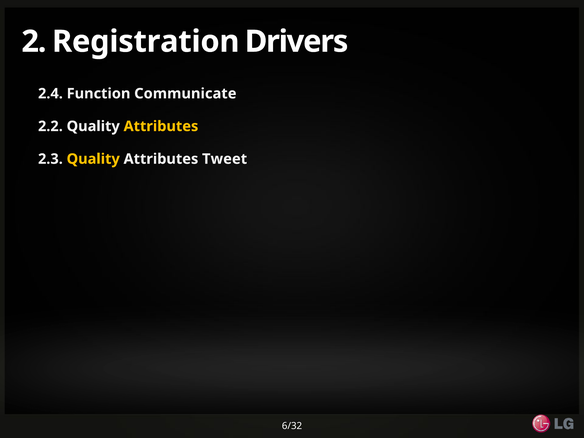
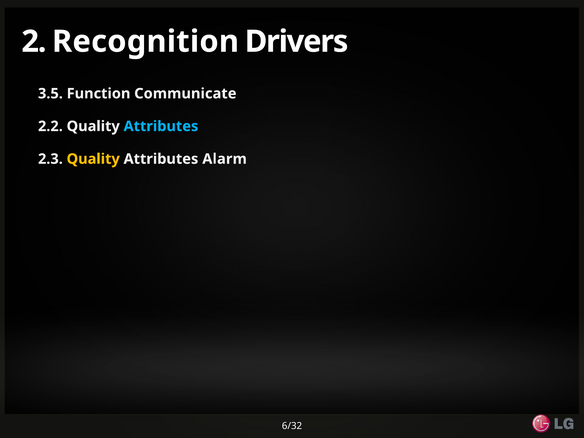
Registration: Registration -> Recognition (145, 42)
2.4: 2.4 -> 3.5 (50, 94)
Attributes colour: yellow -> light blue (161, 126)
Tweet: Tweet -> Alarm (225, 159)
